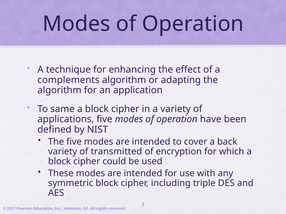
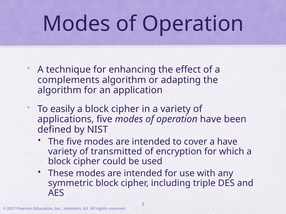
same: same -> easily (63, 109)
a back: back -> have (227, 142)
